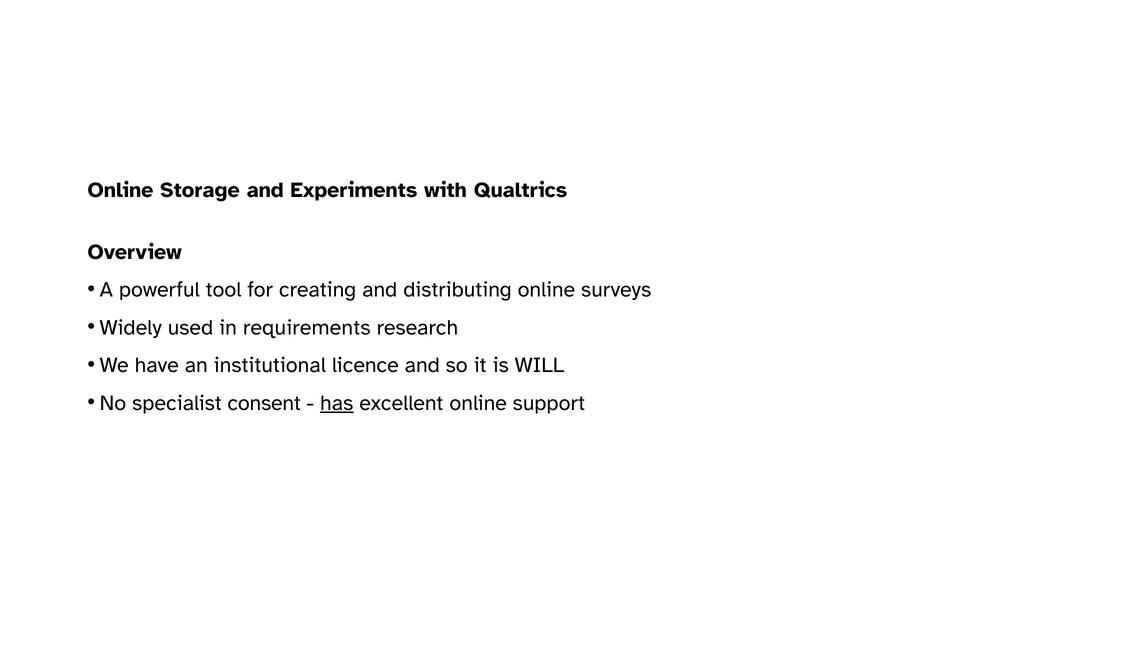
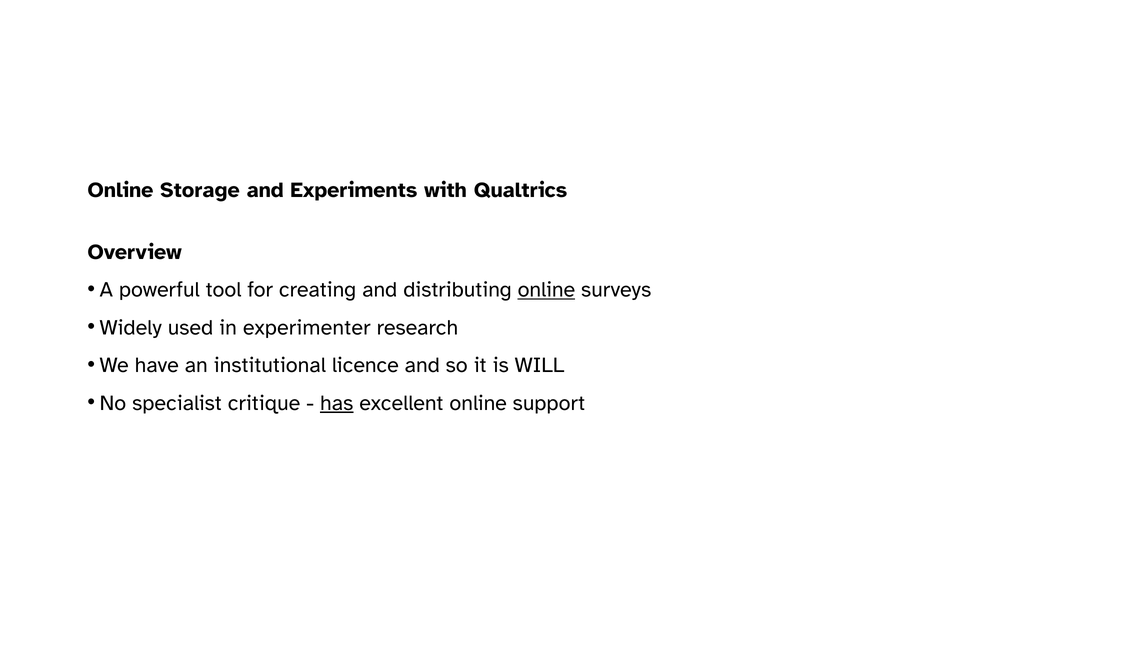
online underline: none -> present (546, 290)
requirements: requirements -> experimenter (307, 328)
consent: consent -> critique (264, 403)
